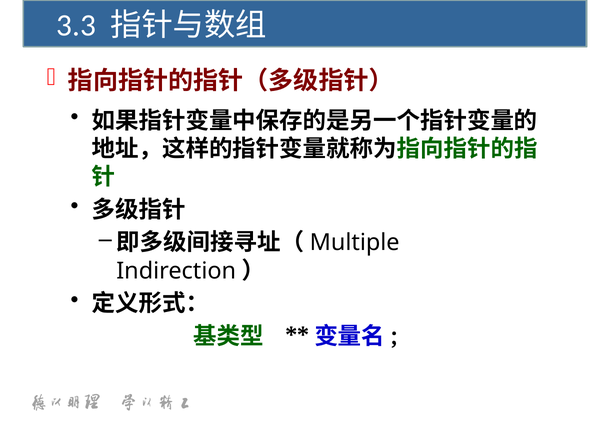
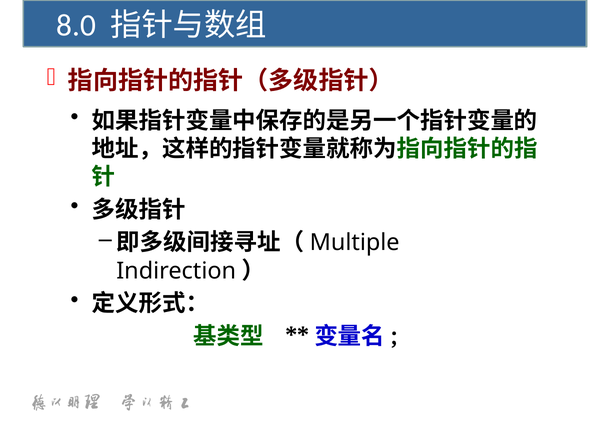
3.3: 3.3 -> 8.0 (76, 26)
